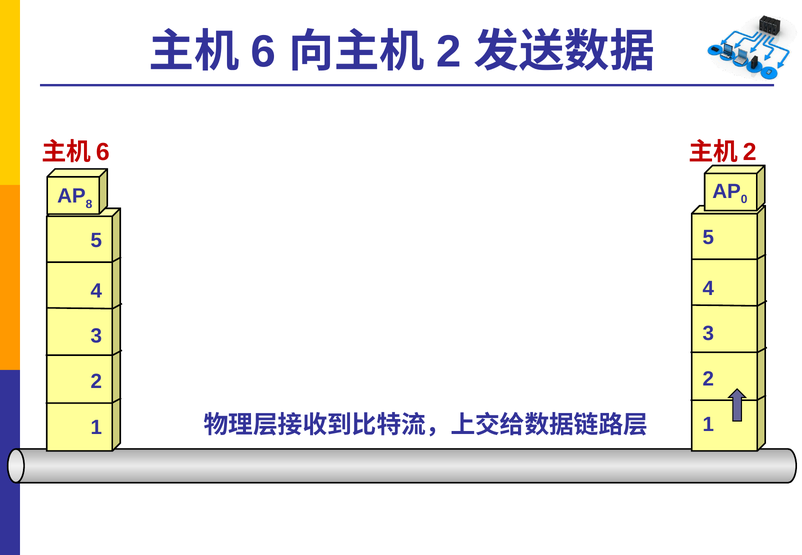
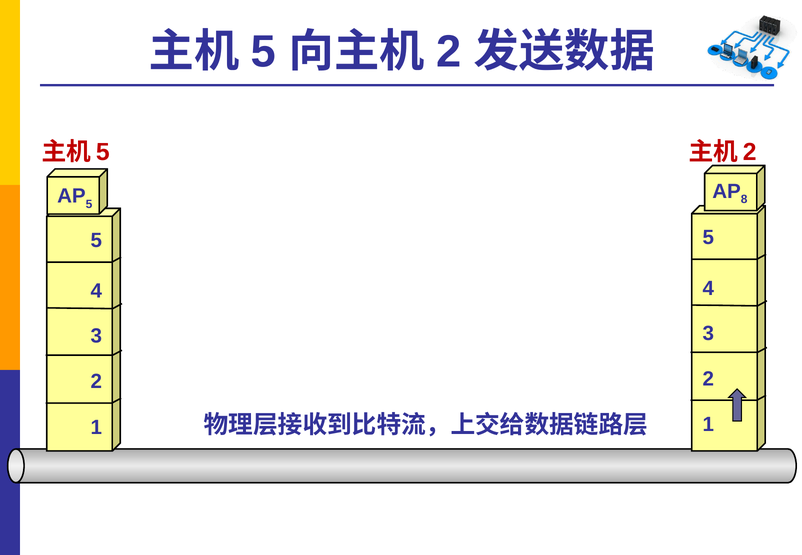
6: 6 -> 5 (263, 52)
6: 6 -> 5 (103, 152)
0: 0 -> 8 (744, 199)
8: 8 -> 5 (89, 204)
